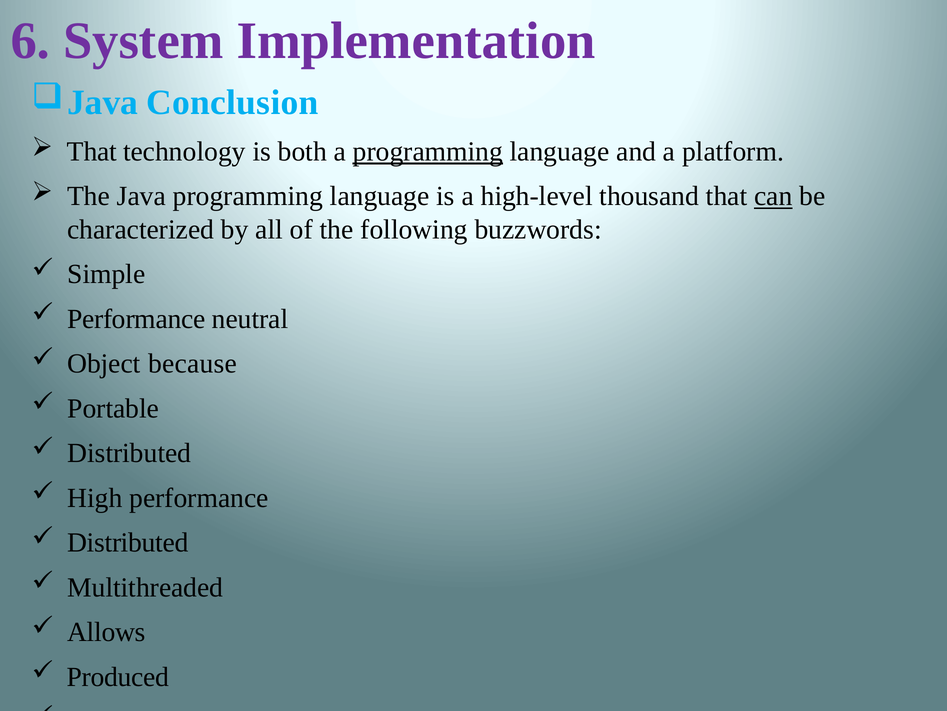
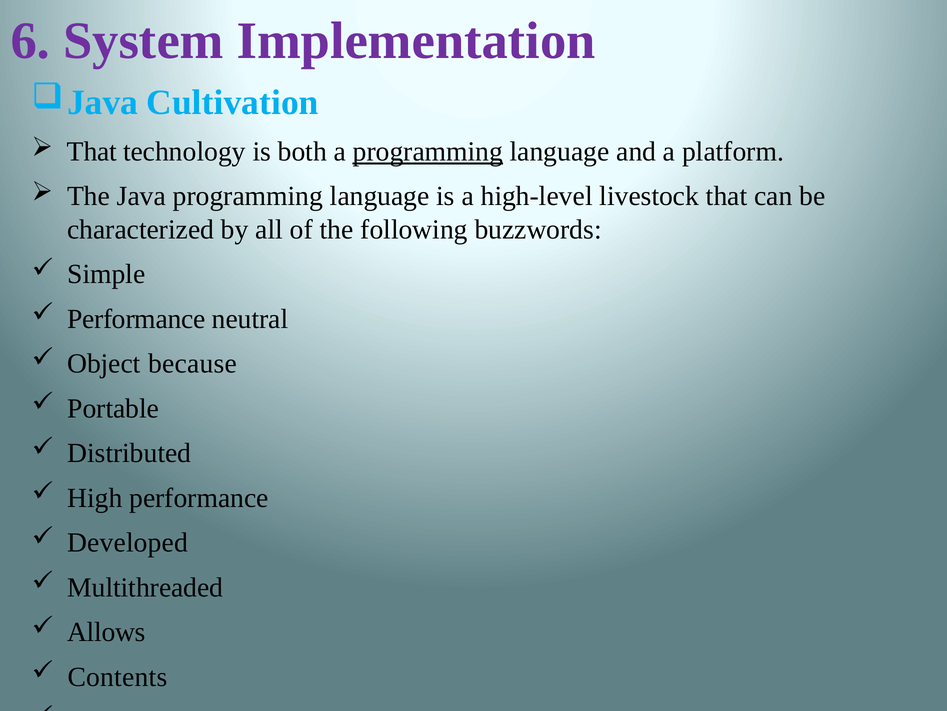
Conclusion: Conclusion -> Cultivation (233, 103)
thousand: thousand -> livestock (649, 196)
can underline: present -> none (773, 196)
Distributed: Distributed -> Developed (128, 542)
Produced: Produced -> Contents (118, 676)
